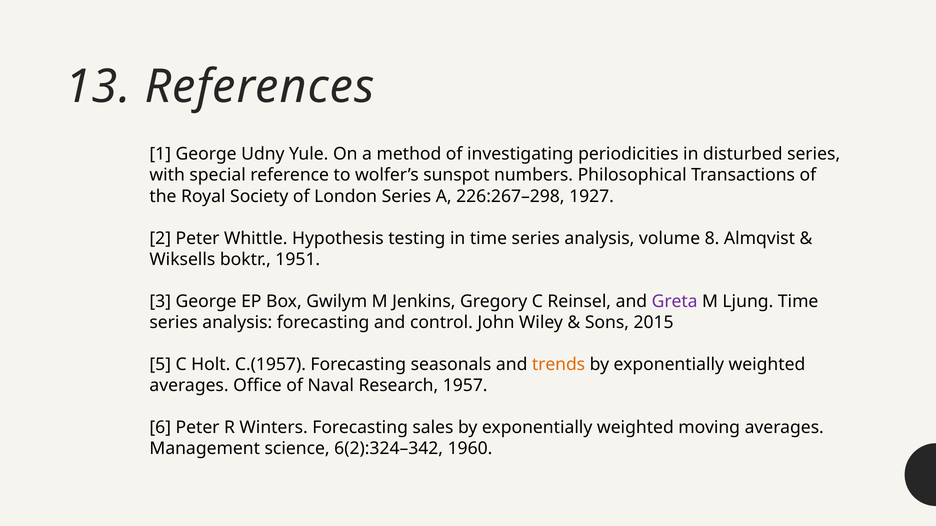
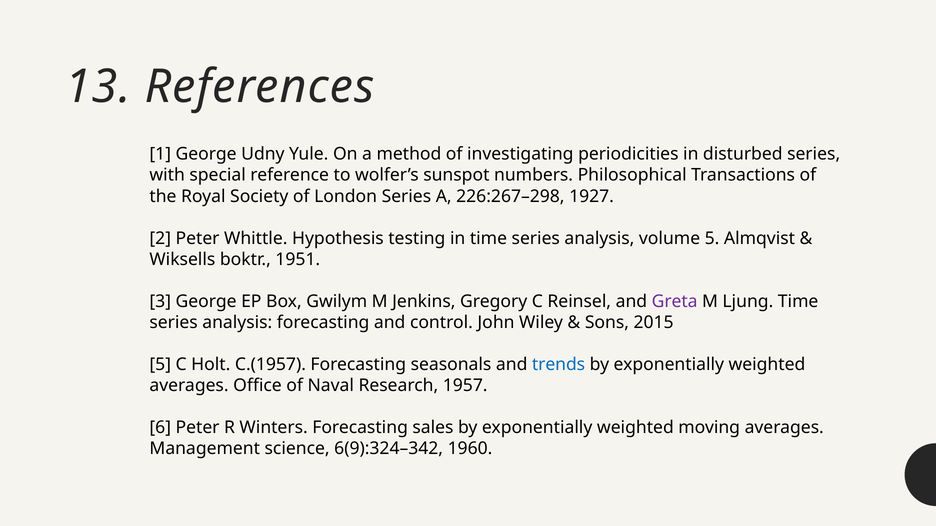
volume 8: 8 -> 5 (712, 239)
trends colour: orange -> blue (559, 365)
6(2):324–342: 6(2):324–342 -> 6(9):324–342 (389, 449)
